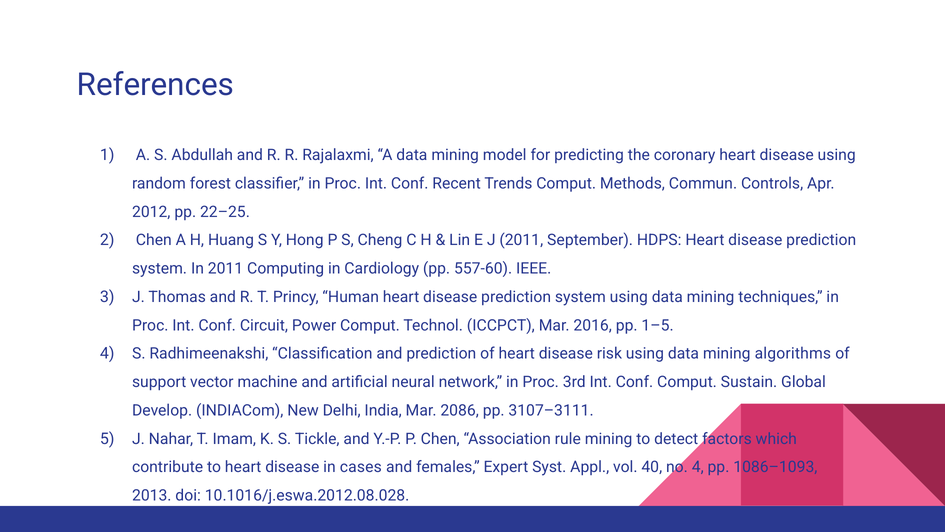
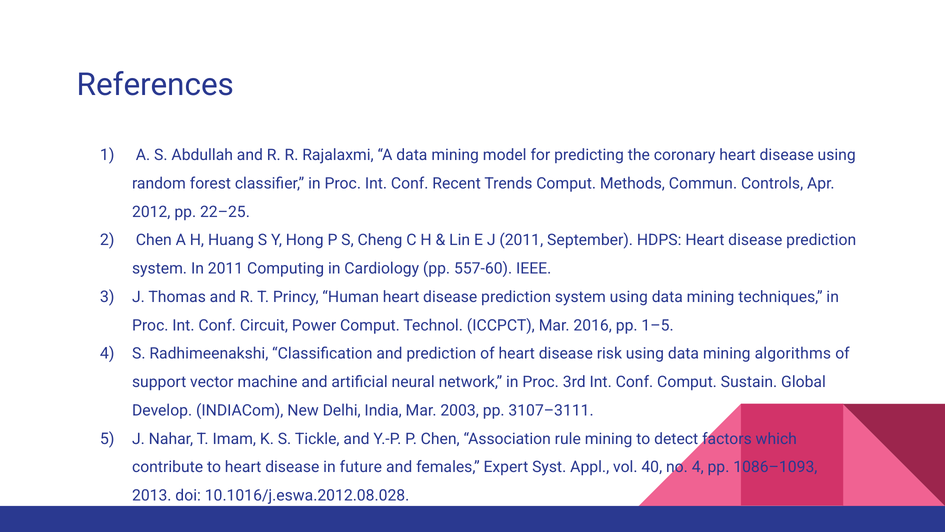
2086: 2086 -> 2003 (460, 410)
cases: cases -> future (361, 467)
